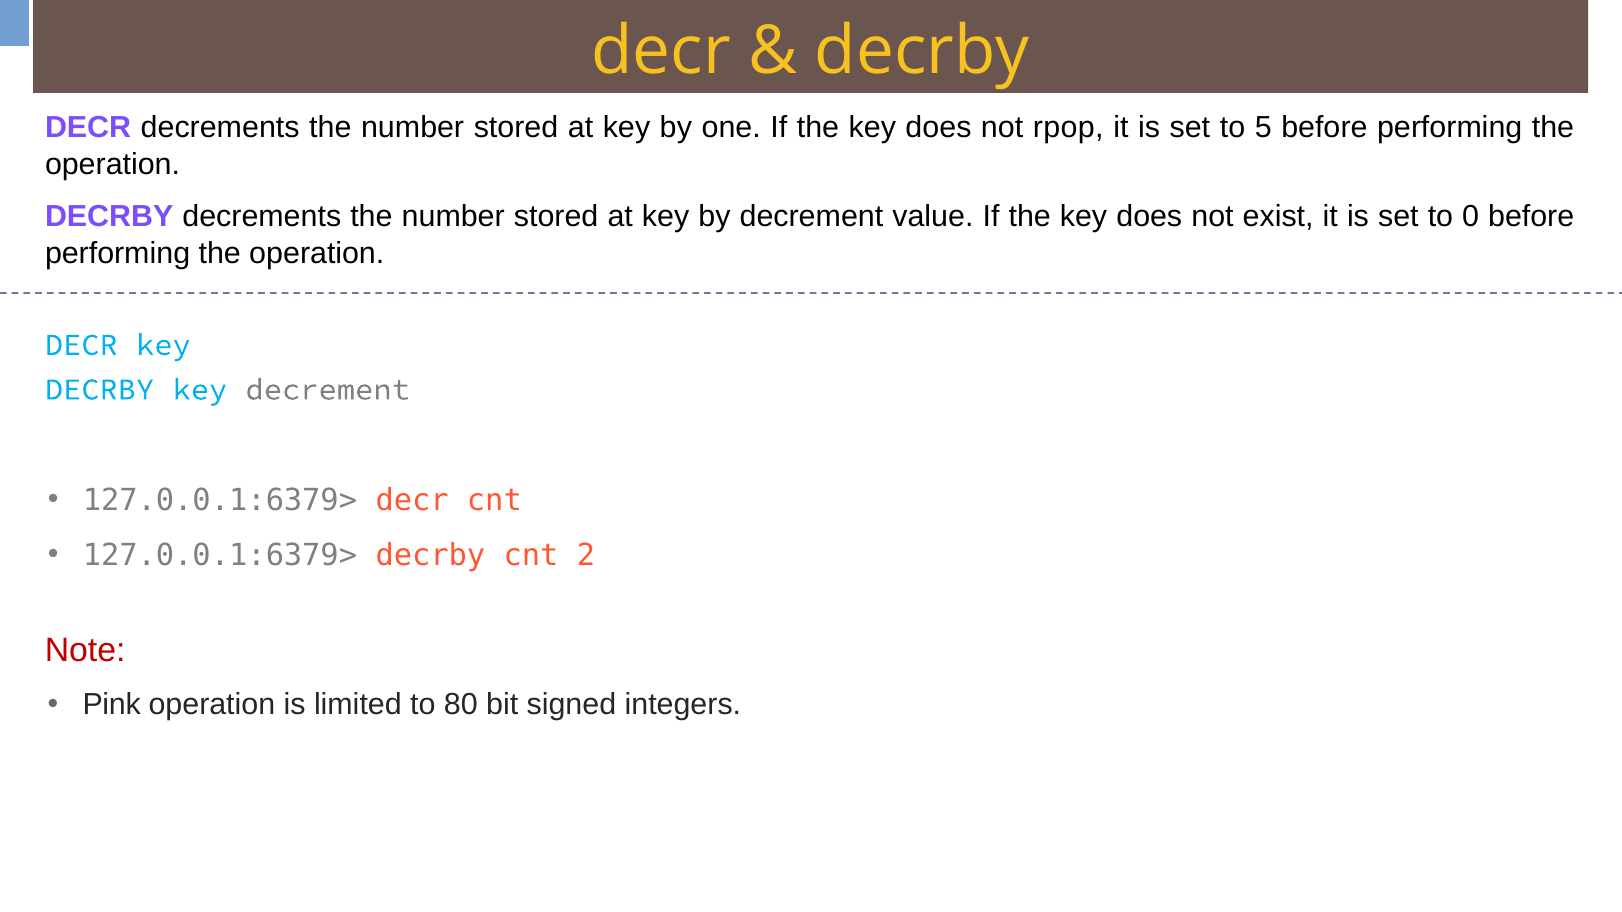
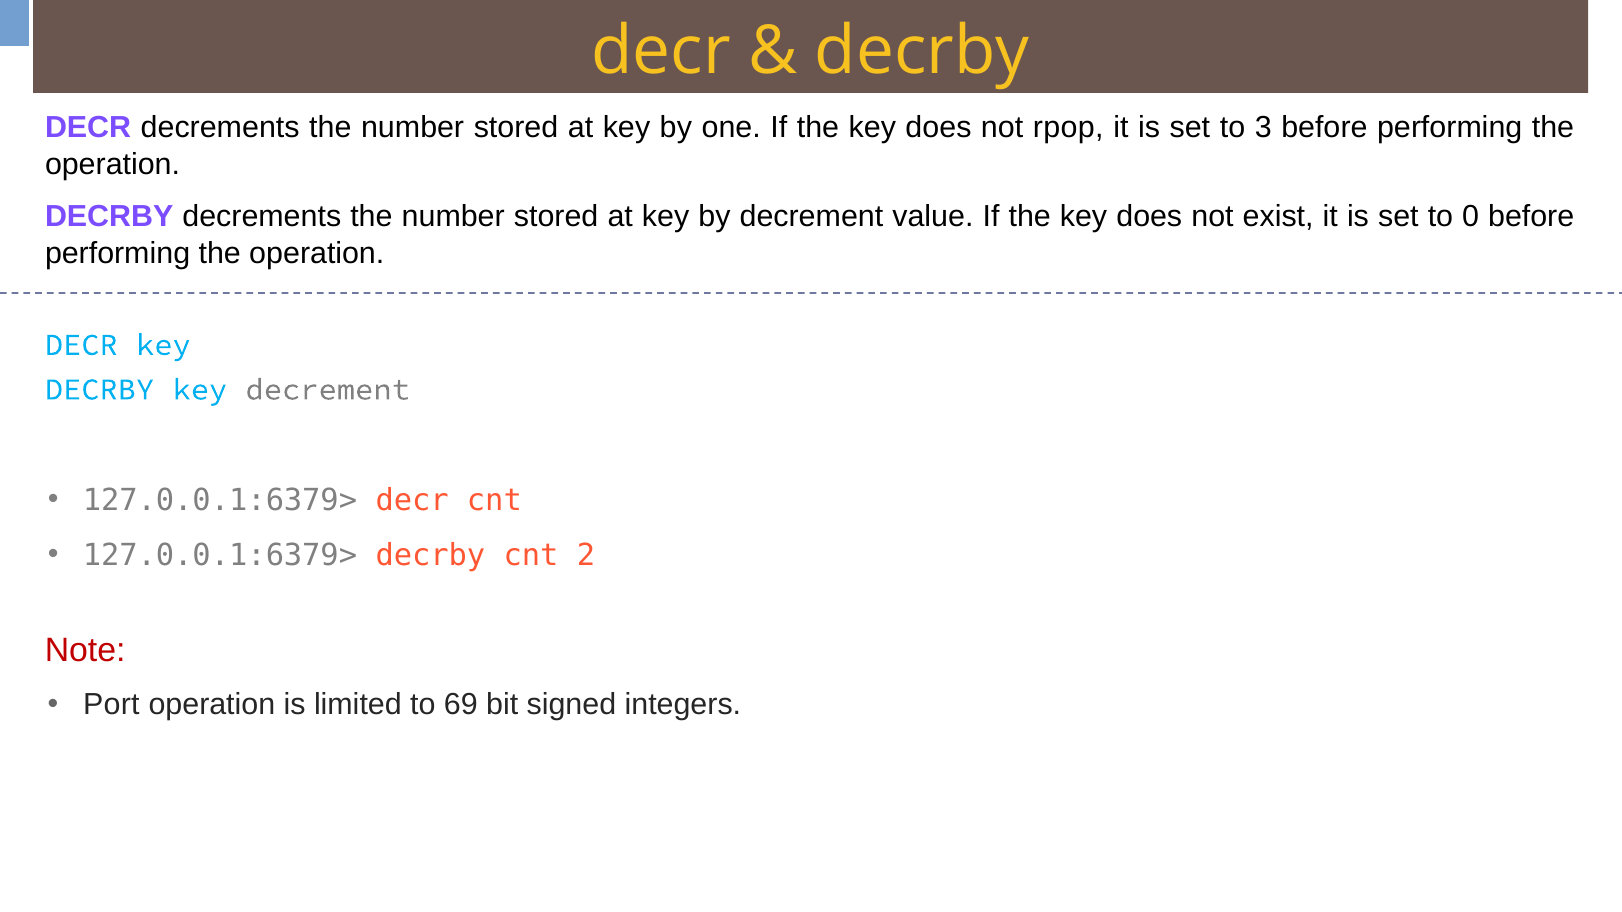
5: 5 -> 3 (1263, 128)
Pink: Pink -> Port (111, 705)
80: 80 -> 69 (461, 705)
